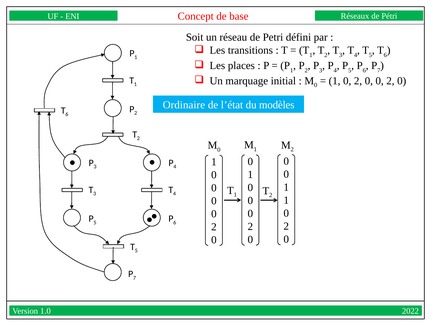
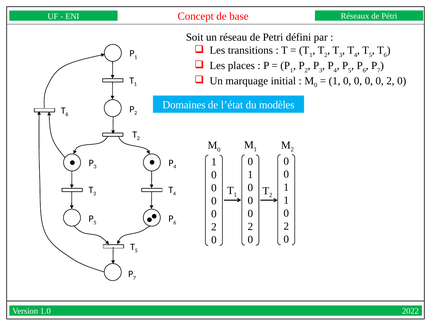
2: 2 -> 0 (358, 81)
Ordinaire: Ordinaire -> Domaines (184, 105)
